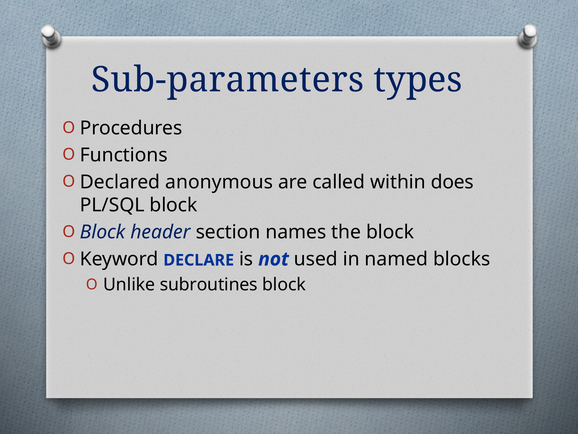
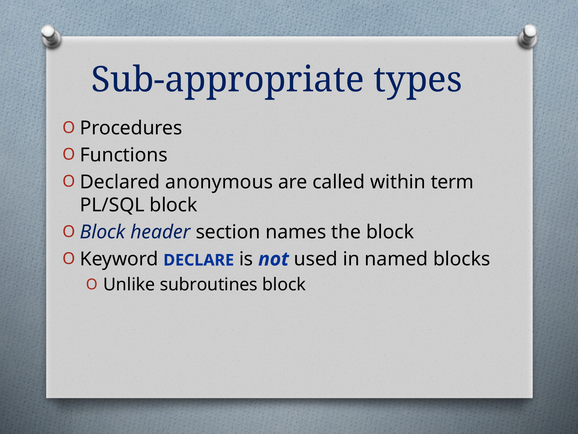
Sub-parameters: Sub-parameters -> Sub-appropriate (228, 80)
does: does -> term (452, 182)
